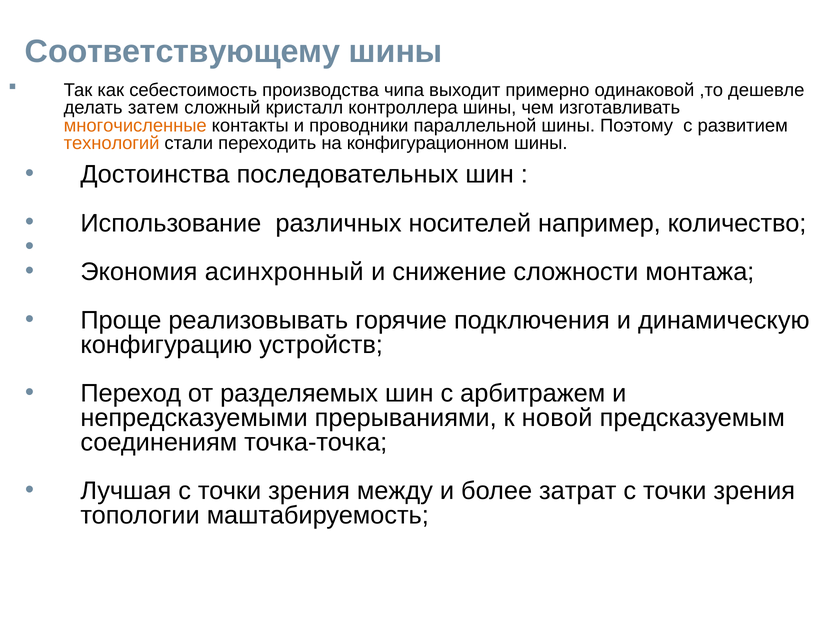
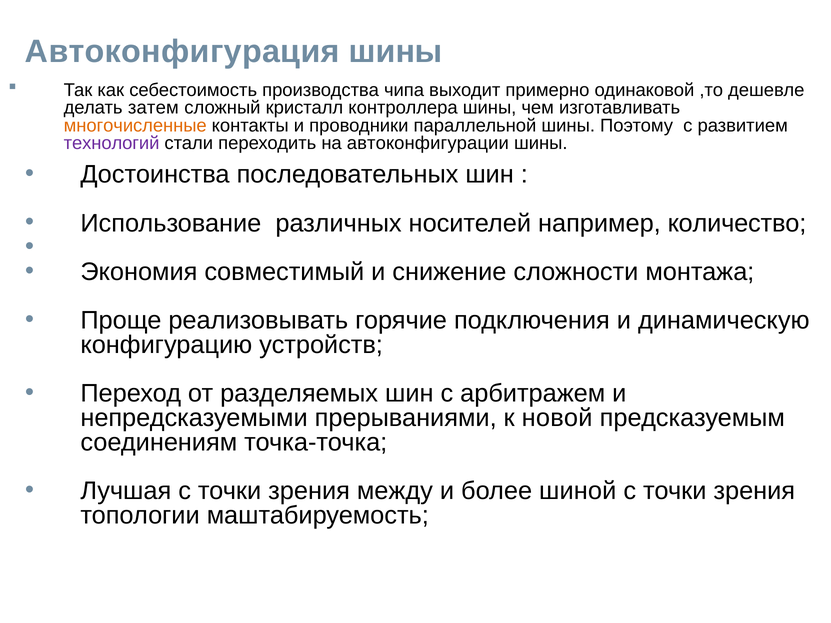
Соответствующему: Соответствующему -> Автоконфигурация (182, 51)
технологий colour: orange -> purple (112, 143)
конфигурационном: конфигурационном -> автоконфигурации (428, 143)
асинхронный: асинхронный -> совместимый (284, 272)
затрат: затрат -> шиной (578, 491)
